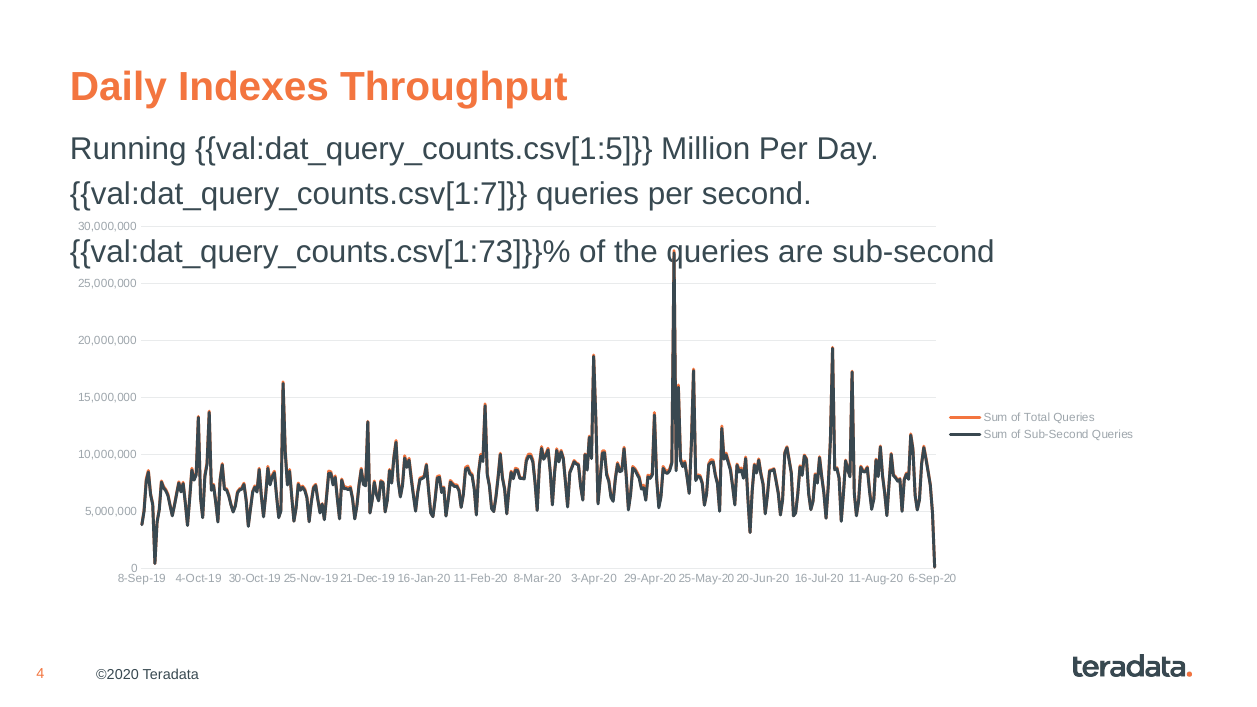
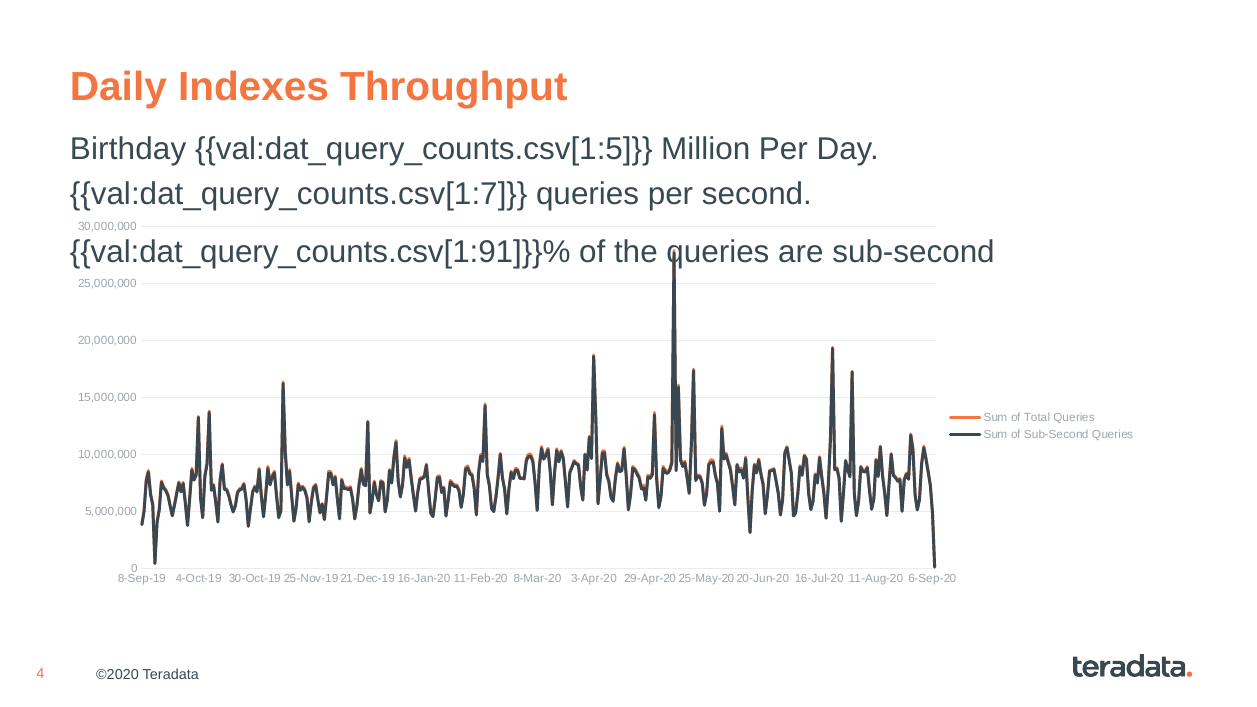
Running: Running -> Birthday (128, 149)
val:dat_query_counts.csv[1:73]}}%: val:dat_query_counts.csv[1:73]}}% -> val:dat_query_counts.csv[1:91]}}% (320, 252)
